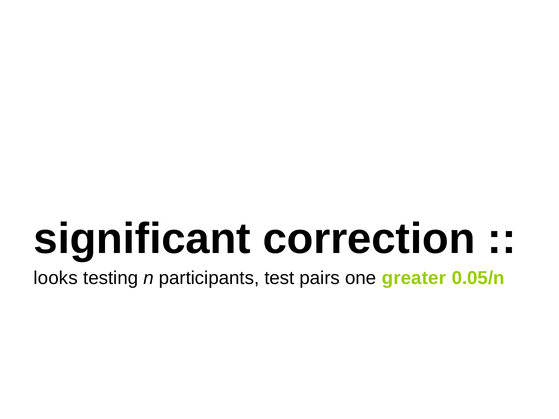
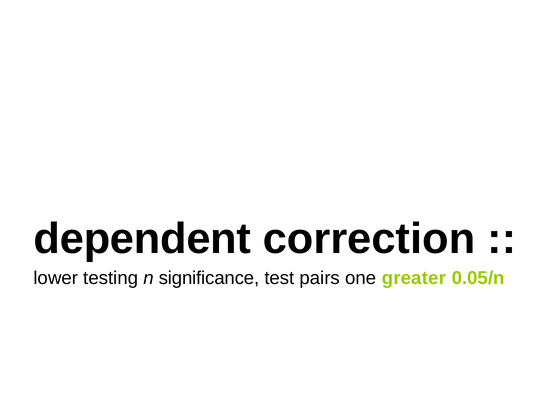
significant: significant -> dependent (142, 239)
looks: looks -> lower (56, 278)
participants: participants -> significance (209, 278)
